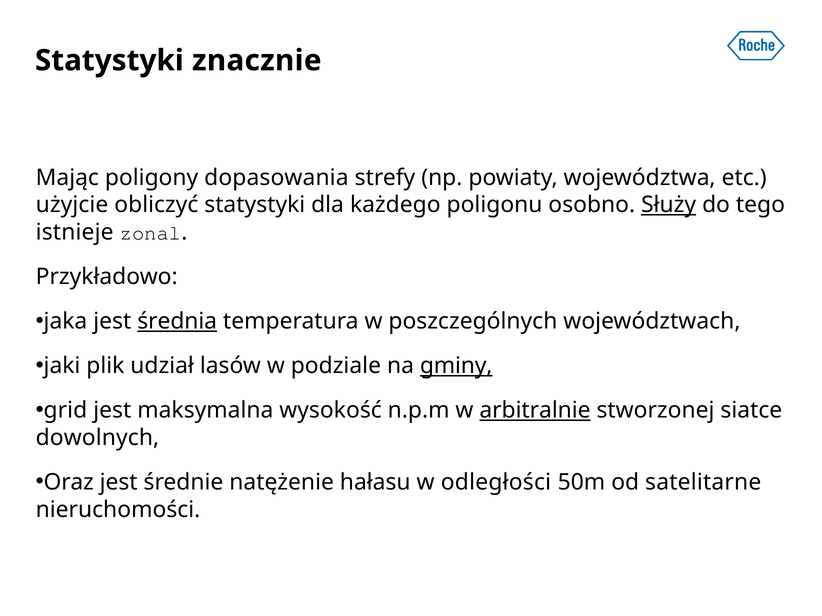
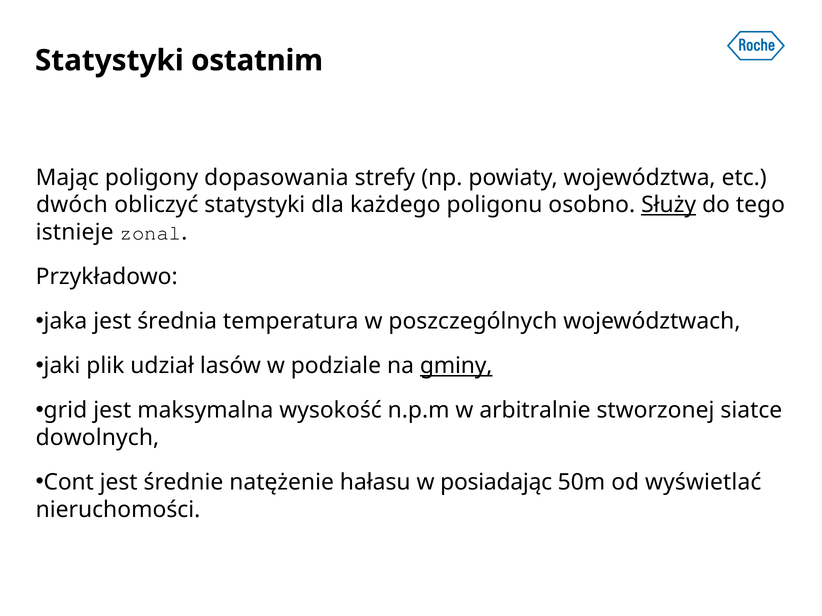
znacznie: znacznie -> ostatnim (257, 61)
użyjcie: użyjcie -> dwóch (72, 205)
średnia underline: present -> none (177, 322)
arbitralnie underline: present -> none (535, 411)
Oraz: Oraz -> Cont (69, 483)
odległości: odległości -> posiadając (496, 483)
satelitarne: satelitarne -> wyświetlać (703, 483)
